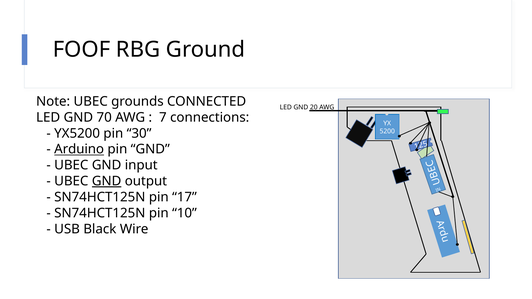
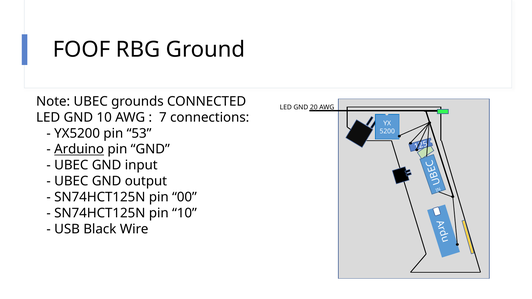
GND 70: 70 -> 10 (104, 117)
30: 30 -> 53 (139, 133)
GND underline: present -> none (107, 181)
17: 17 -> 00 (184, 197)
